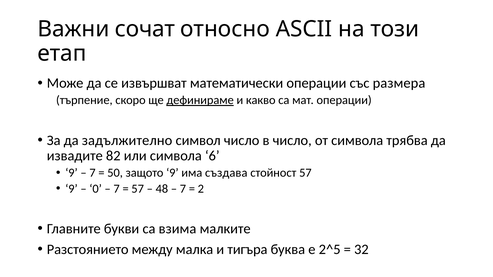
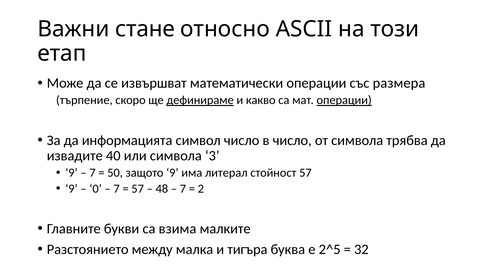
сочат: сочат -> стане (145, 29)
операции underline: none -> present (344, 100)
задължително: задължително -> информацията (127, 140)
82: 82 -> 40 (113, 156)
6: 6 -> 3 (212, 156)
създава: създава -> литерал (226, 173)
